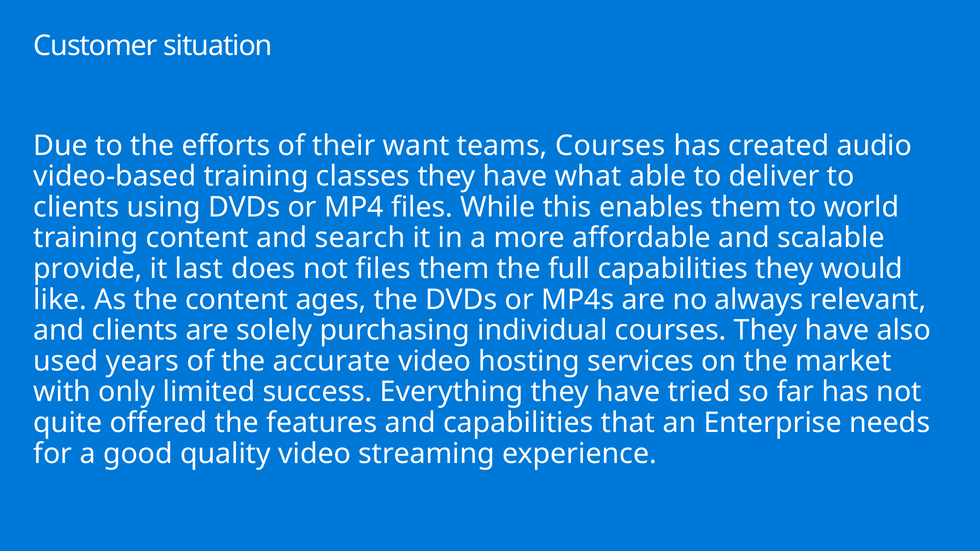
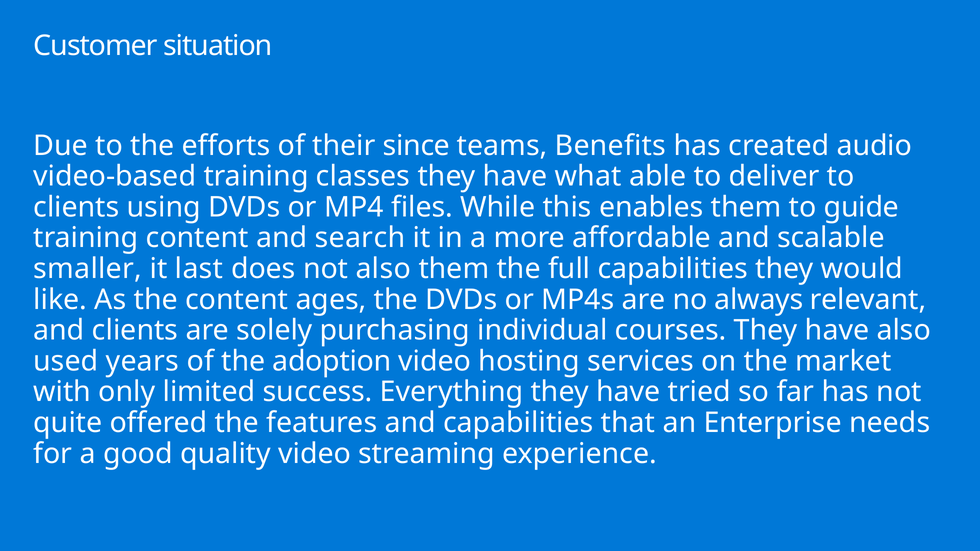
want: want -> since (416, 146)
teams Courses: Courses -> Benefits (610, 146)
world: world -> guide (861, 207)
provide: provide -> smaller (88, 269)
not files: files -> also (383, 269)
accurate: accurate -> adoption (332, 361)
